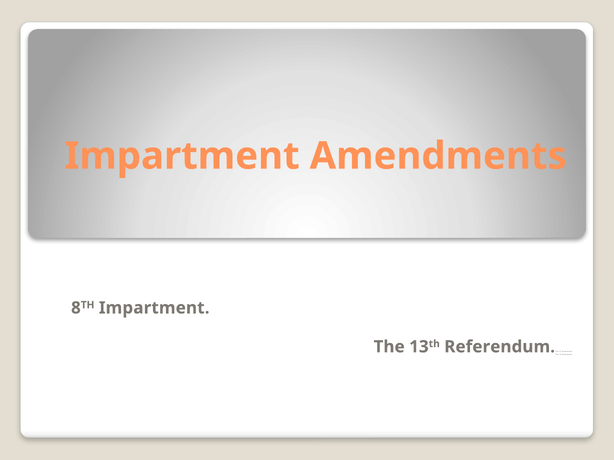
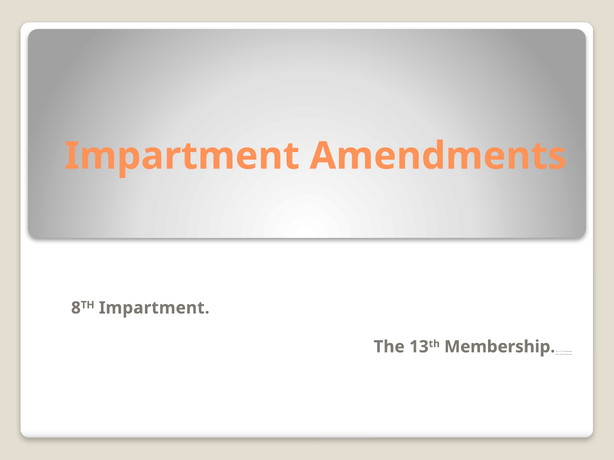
Referendum: Referendum -> Membership (500, 347)
